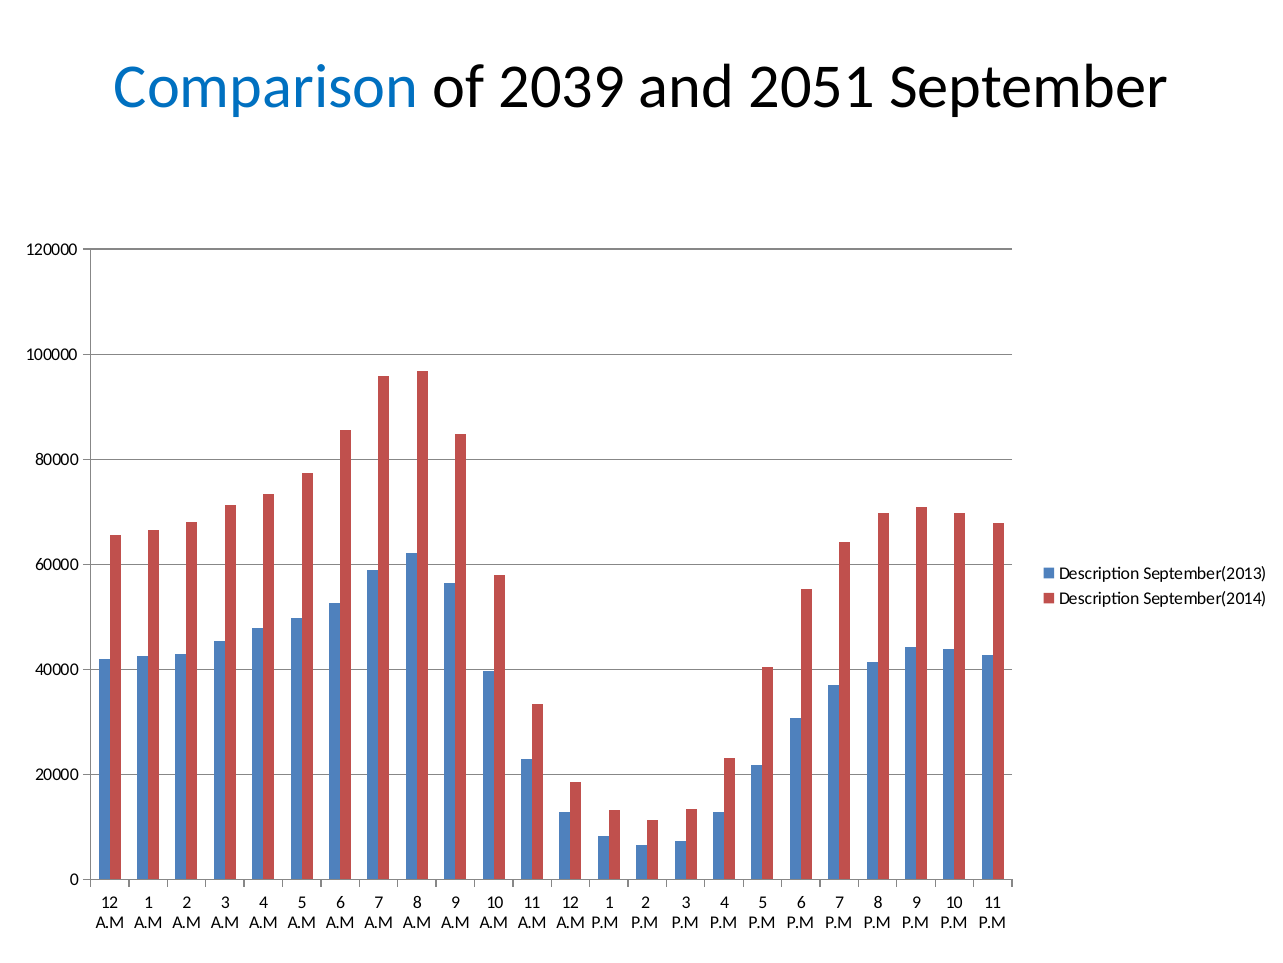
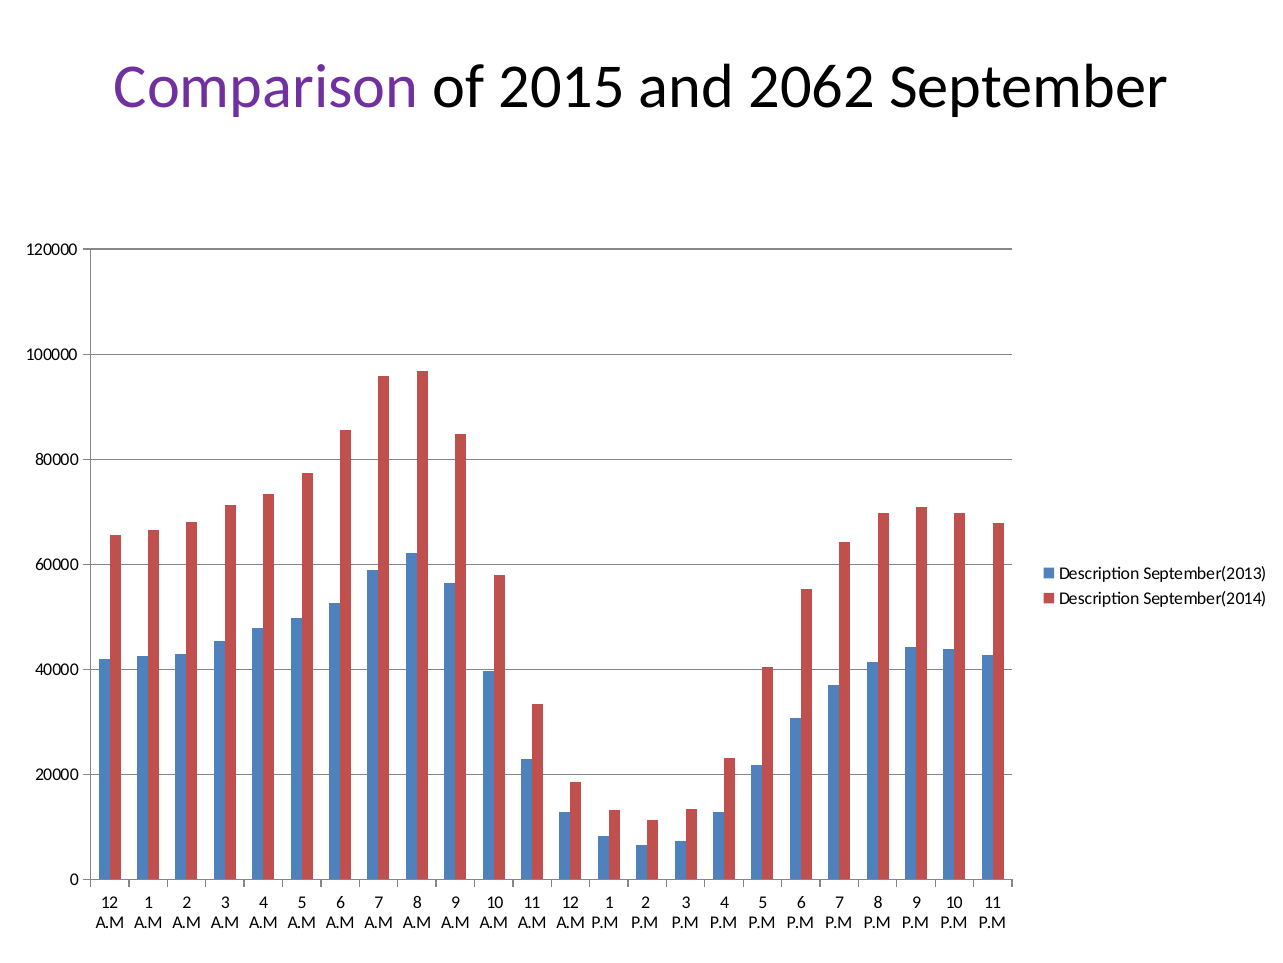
Comparison colour: blue -> purple (266, 87)
2039: 2039 -> 2015 (562, 87)
2051: 2051 -> 2062 (812, 87)
